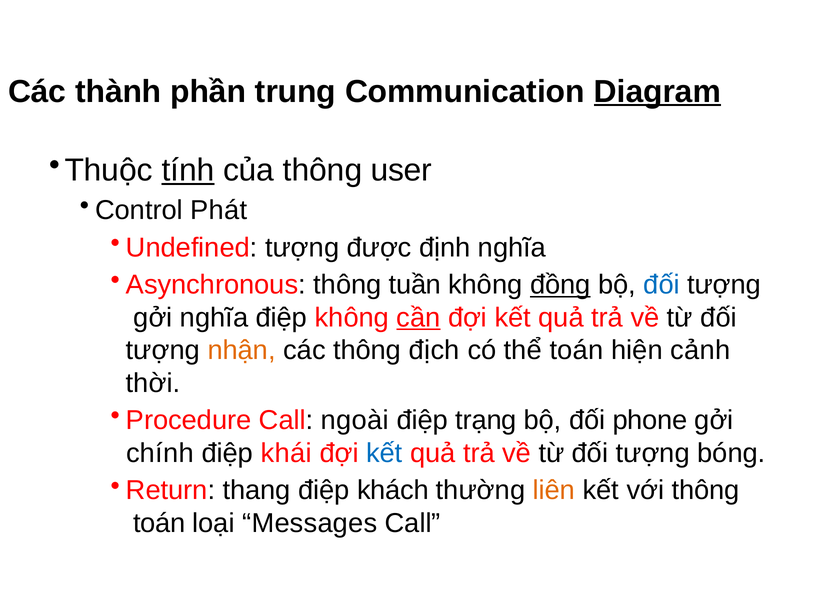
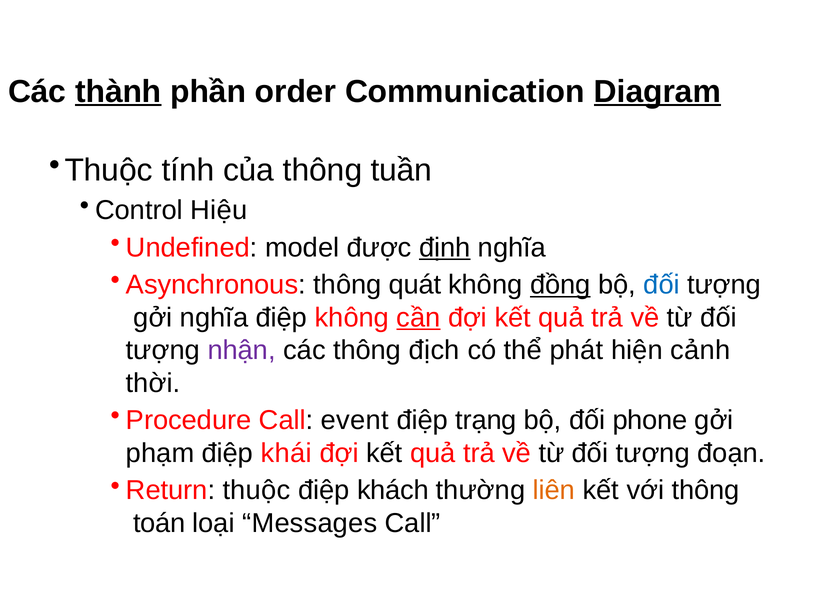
thành underline: none -> present (118, 92)
trung: trung -> order (295, 92)
tính underline: present -> none (188, 171)
user: user -> tuần (401, 171)
Phát: Phát -> Hiệu (219, 210)
Undefined tượng: tượng -> model (302, 248)
định underline: none -> present (445, 248)
tuần: tuần -> quát (415, 285)
nhận colour: orange -> purple (242, 351)
thể toán: toán -> phát (576, 351)
ngoài: ngoài -> event (355, 421)
chính: chính -> phạm (160, 453)
kết colour: blue -> black (384, 453)
bóng: bóng -> đoạn (731, 453)
Return thang: thang -> thuộc (256, 491)
